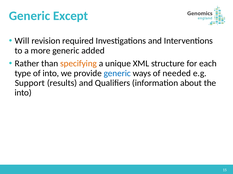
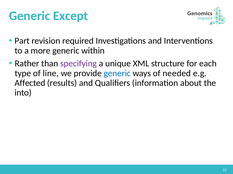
Will: Will -> Part (22, 41)
added: added -> within (93, 51)
specifying colour: orange -> purple (79, 64)
of into: into -> line (51, 74)
Support: Support -> Affected (30, 83)
